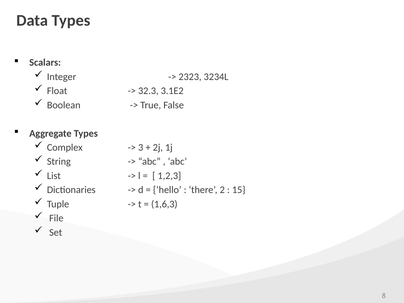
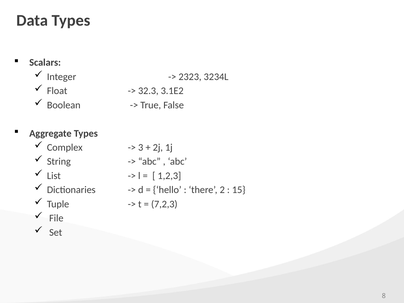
1,6,3: 1,6,3 -> 7,2,3 (164, 204)
